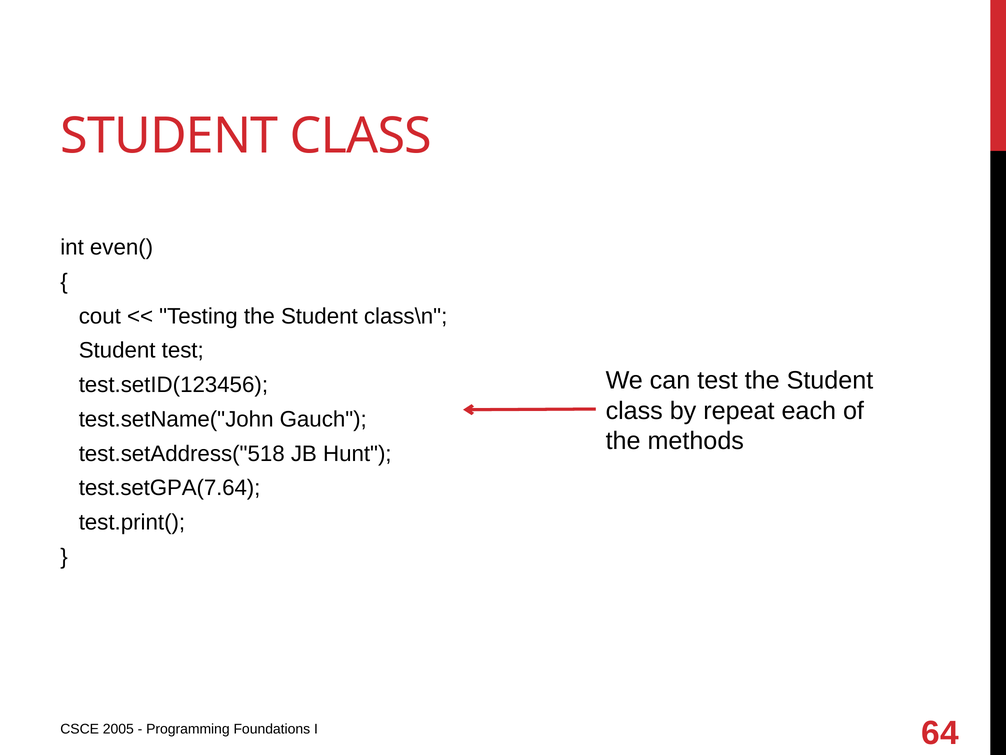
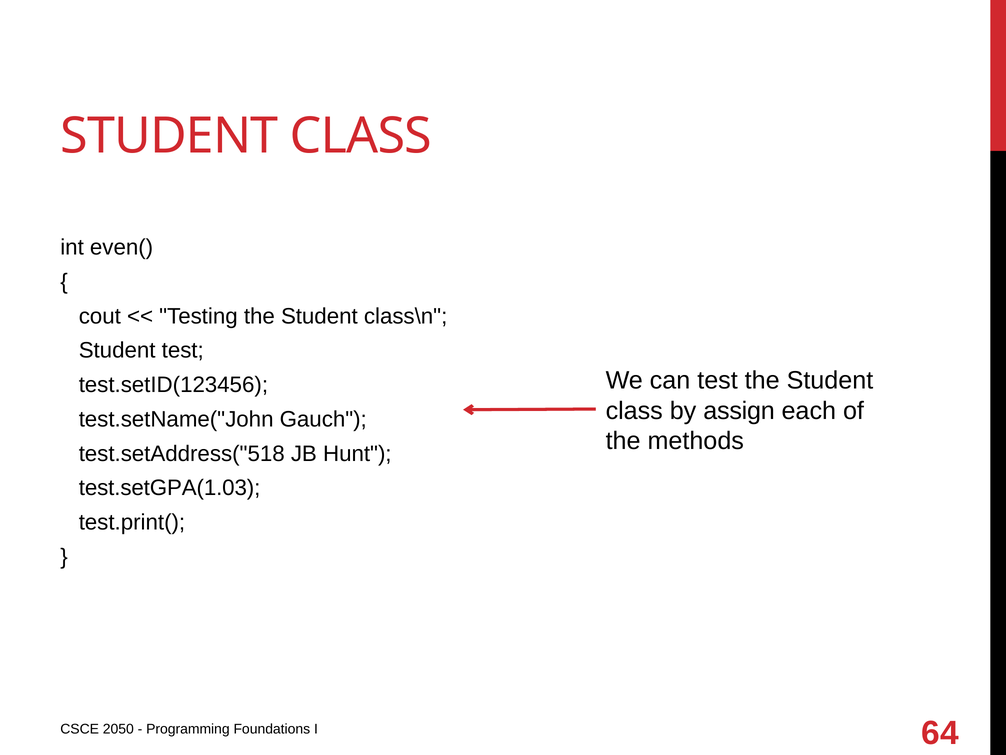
repeat: repeat -> assign (739, 411)
test.setGPA(7.64: test.setGPA(7.64 -> test.setGPA(1.03 (170, 488)
2005: 2005 -> 2050 (118, 729)
